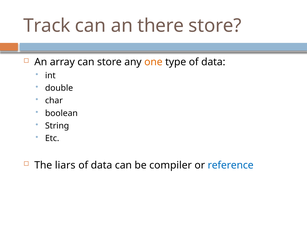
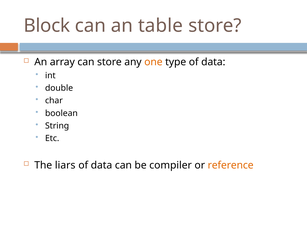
Track: Track -> Block (47, 26)
there: there -> table (161, 26)
reference colour: blue -> orange (231, 165)
